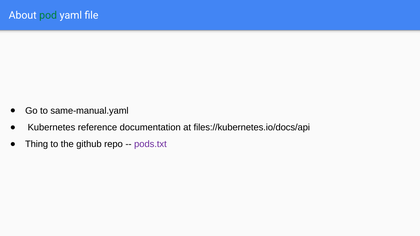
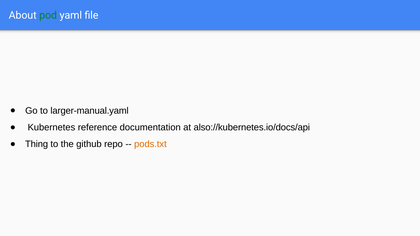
same-manual.yaml: same-manual.yaml -> larger-manual.yaml (90, 111)
files://kubernetes.io/docs/api: files://kubernetes.io/docs/api -> also://kubernetes.io/docs/api (252, 128)
pods.txt colour: purple -> orange (150, 144)
